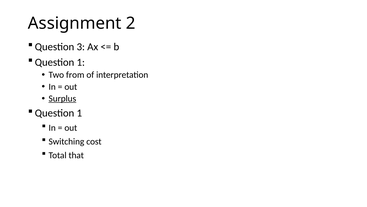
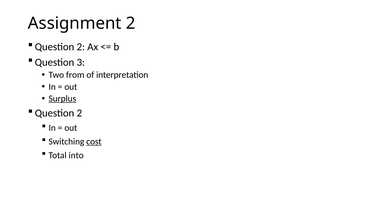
3: 3 -> 2 (81, 47)
1: 1 -> 3 (81, 62)
1: 1 -> 2 (79, 113)
cost underline: none -> present (94, 141)
that: that -> into (76, 155)
